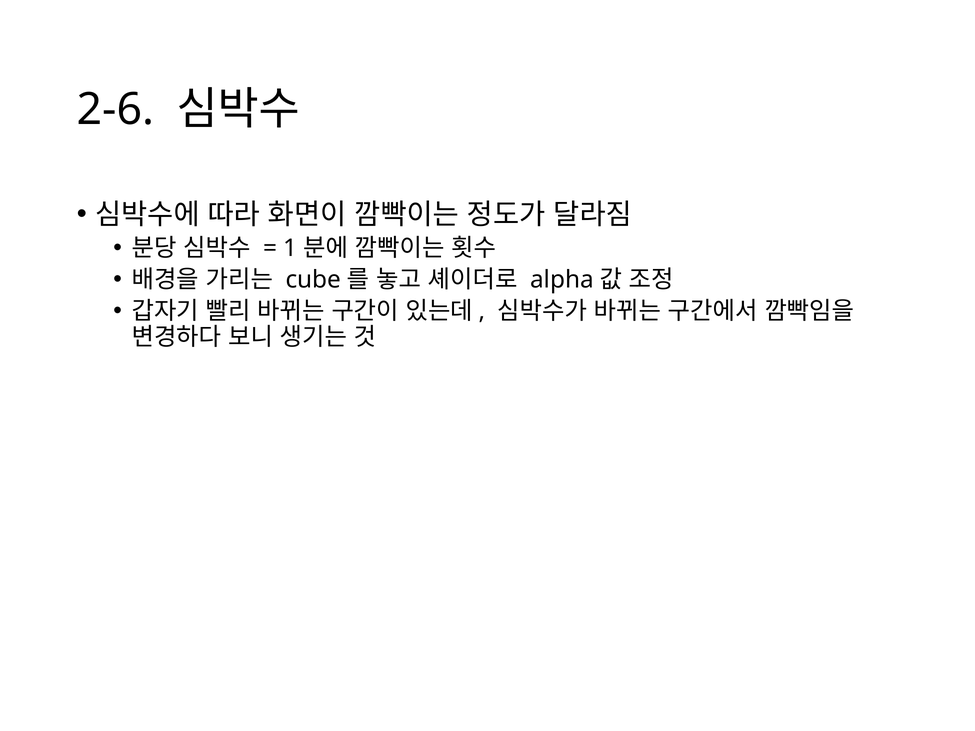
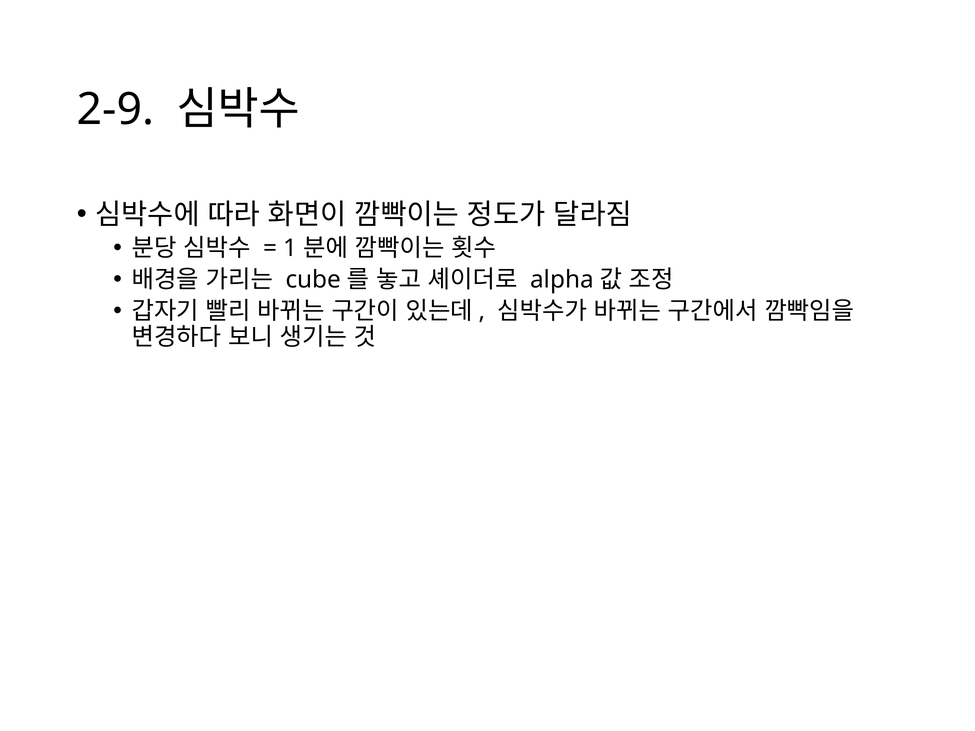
2-6: 2-6 -> 2-9 (115, 109)
